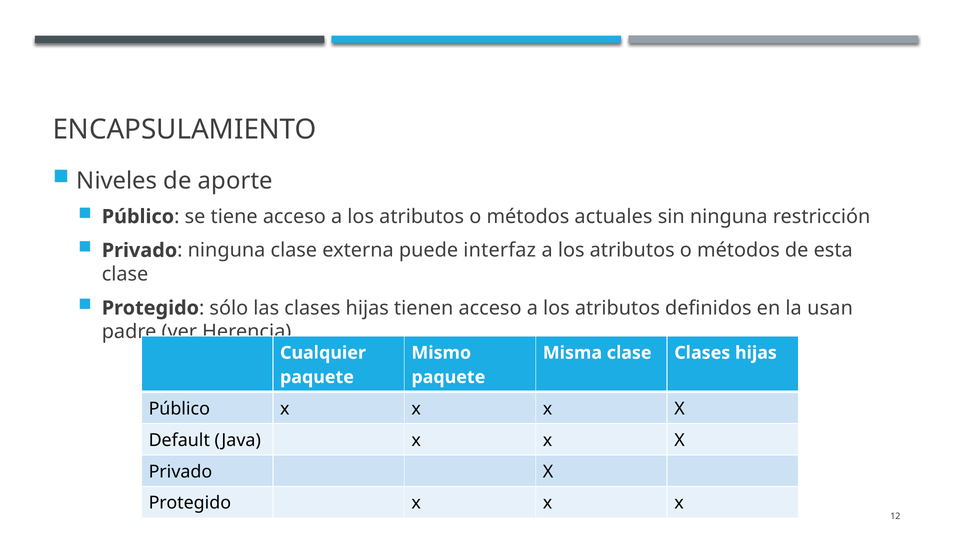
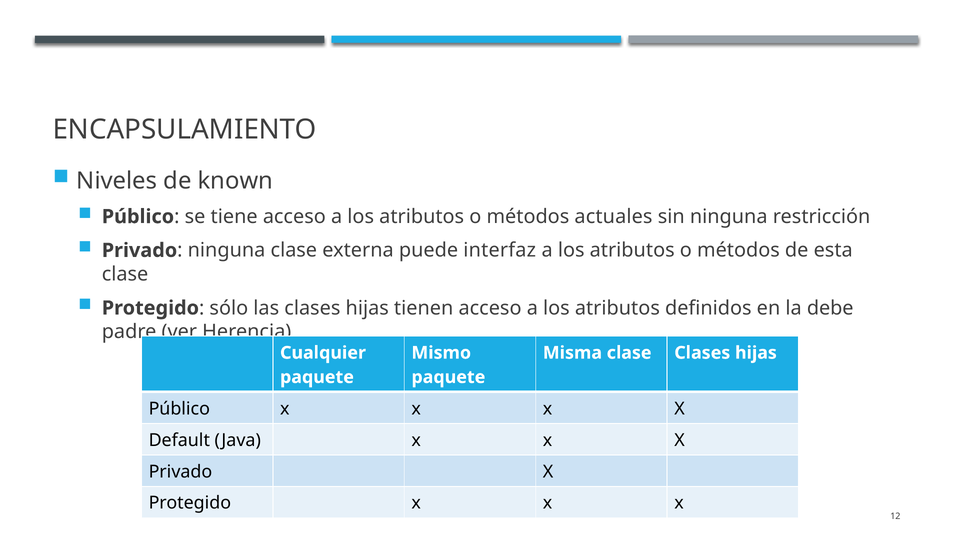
aporte: aporte -> known (235, 181)
usan: usan -> debe (830, 308)
